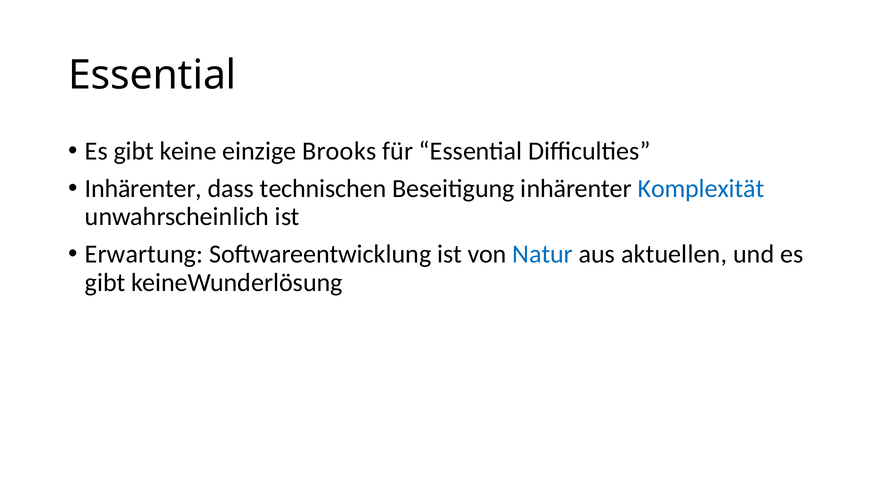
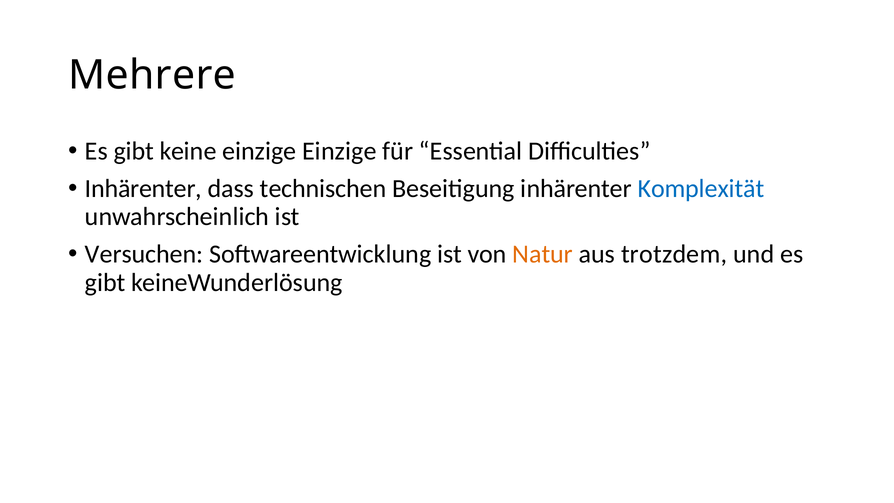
Essential: Essential -> Mehrere (152, 75)
einzige Brooks: Brooks -> Einzige (339, 151)
Erwartung: Erwartung -> Versuchen (144, 254)
Natur colour: blue -> orange (543, 254)
aktuellen: aktuellen -> trotzdem (674, 254)
